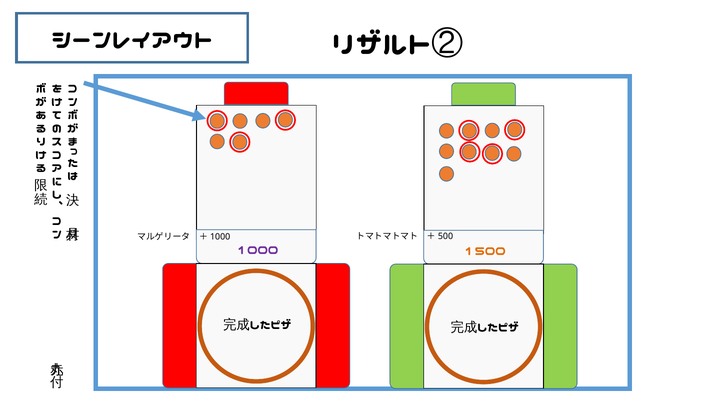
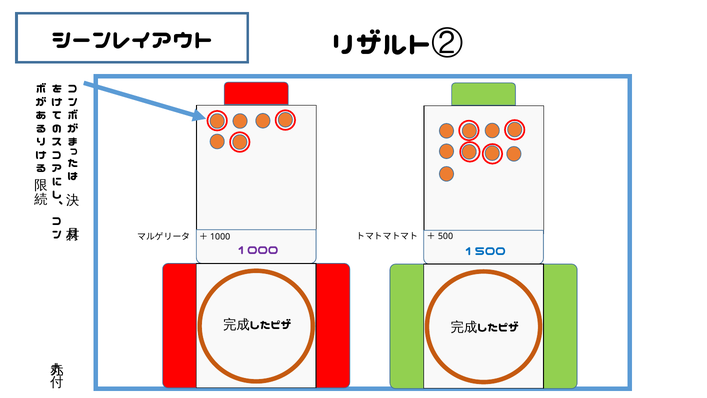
１５００ colour: orange -> blue (485, 251)
